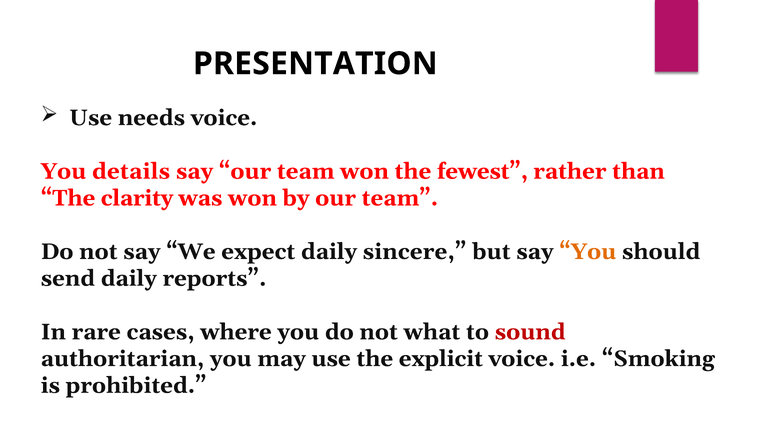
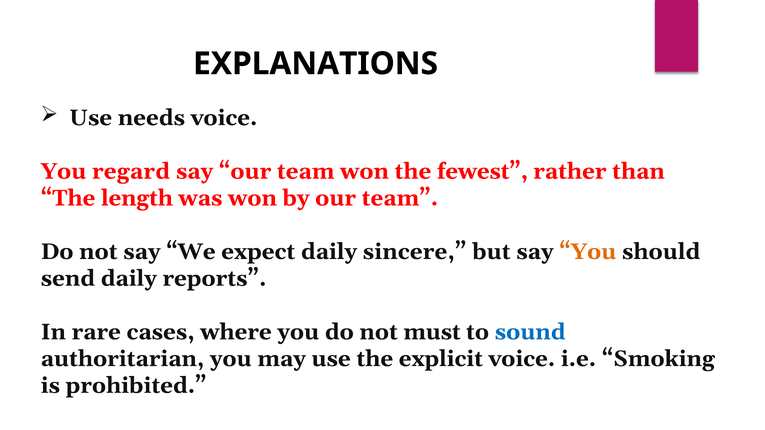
PRESENTATION: PRESENTATION -> EXPLANATIONS (316, 64)
details: details -> regard (131, 171)
clarity: clarity -> length (137, 198)
what: what -> must (432, 332)
sound colour: red -> blue (530, 332)
